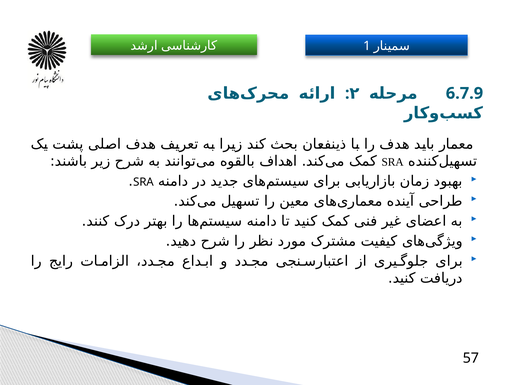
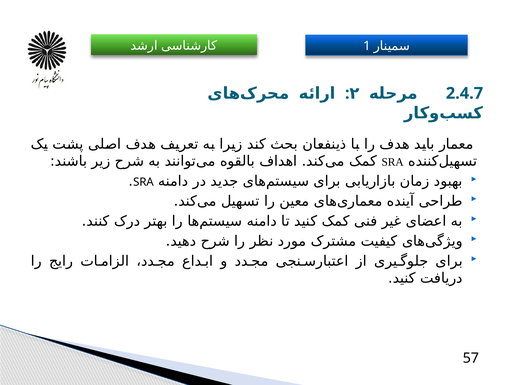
6.7.9: 6.7.9 -> 2.4.7 (464, 93)
